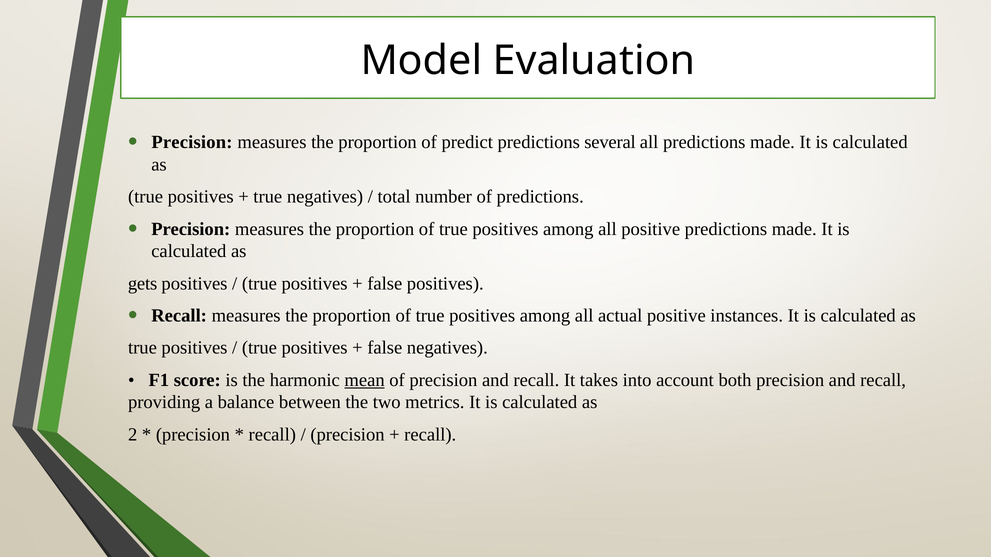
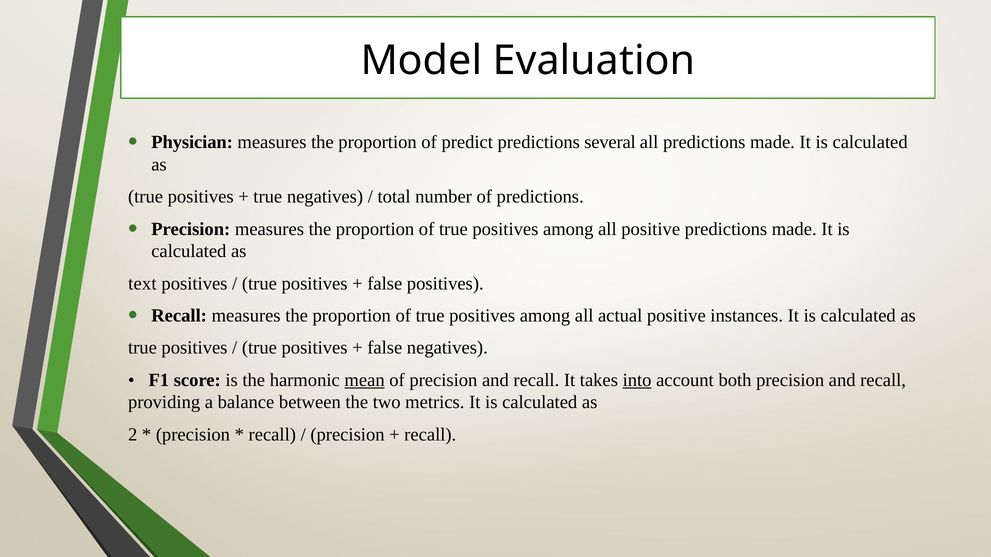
Precision: Precision -> Physician (192, 142)
gets: gets -> text (142, 284)
into underline: none -> present (637, 380)
